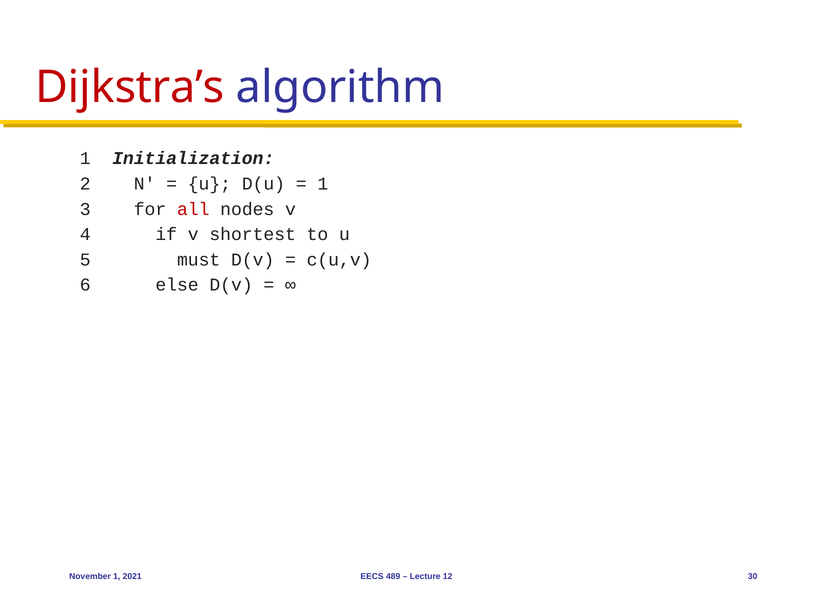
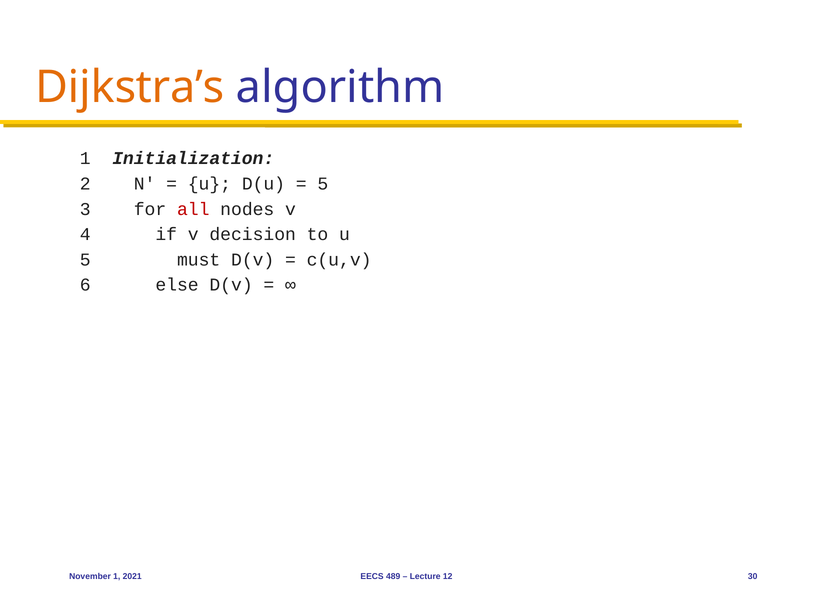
Dijkstra’s colour: red -> orange (130, 87)
1: 1 -> 5 (323, 184)
shortest: shortest -> decision (253, 234)
